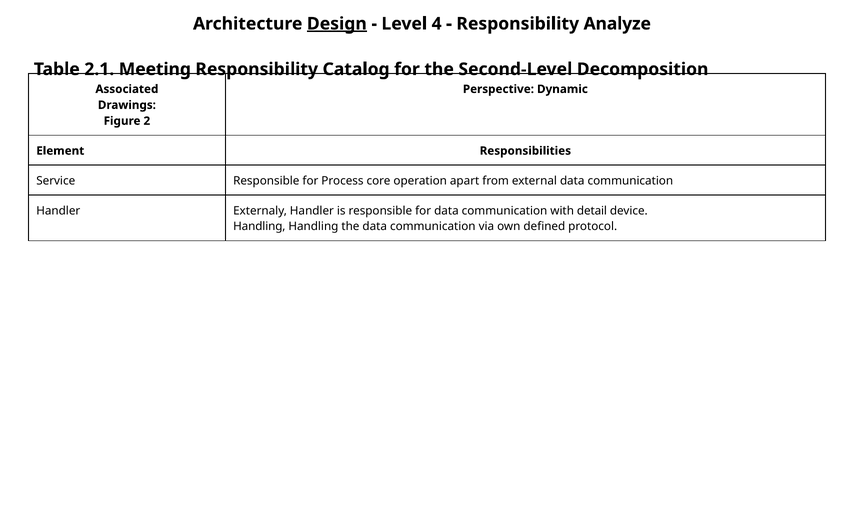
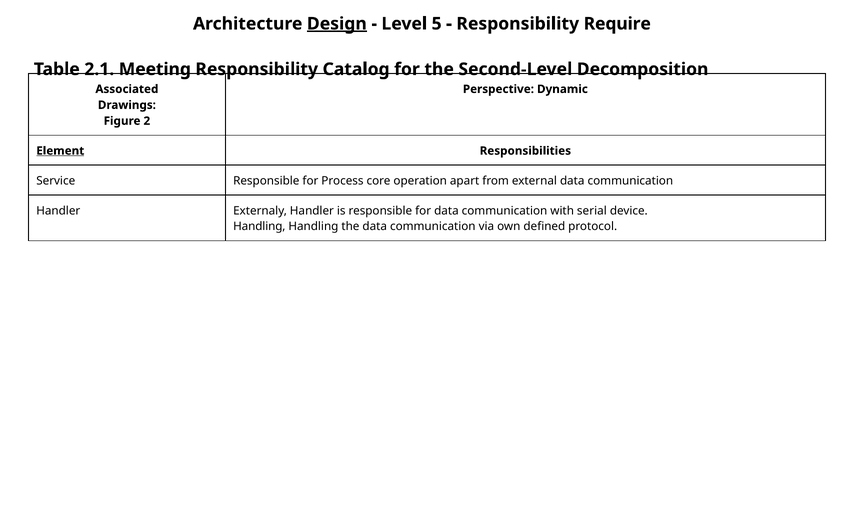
4: 4 -> 5 (437, 24)
Analyze: Analyze -> Require (617, 24)
Element underline: none -> present (60, 151)
detail: detail -> serial (592, 211)
